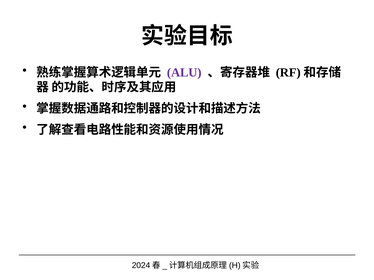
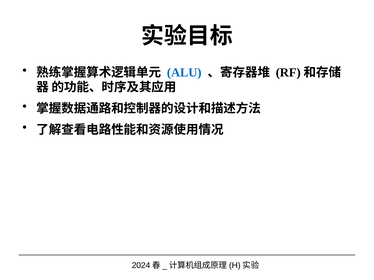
ALU colour: purple -> blue (184, 73)
